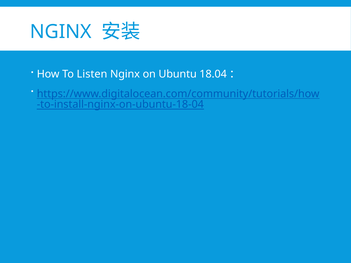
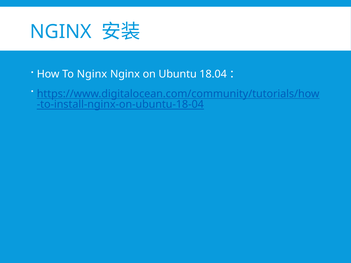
To Listen: Listen -> Nginx (92, 74)
